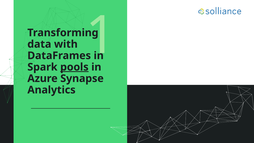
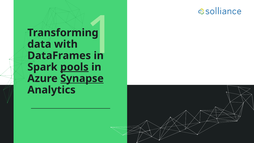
Synapse underline: none -> present (82, 78)
